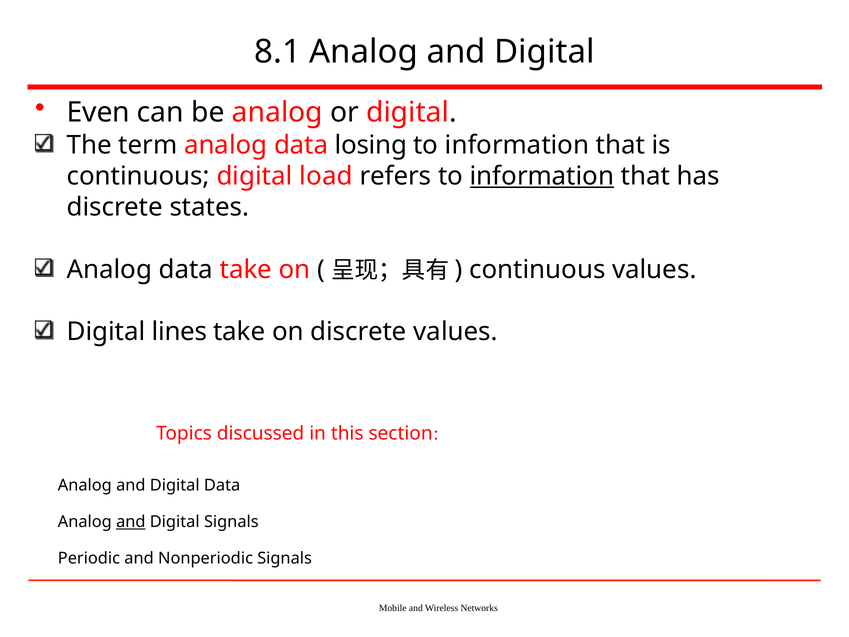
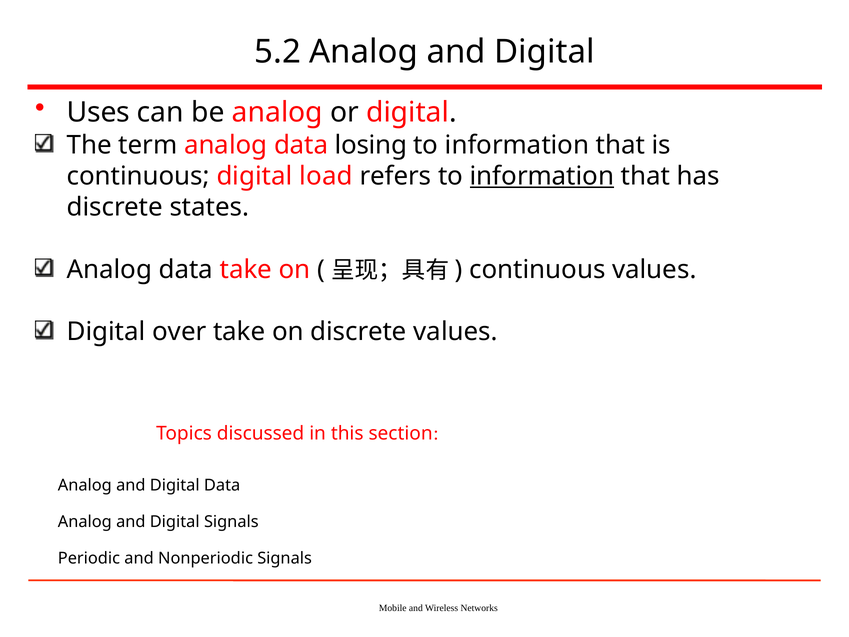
8.1: 8.1 -> 5.2 (278, 52)
Even: Even -> Uses (98, 112)
lines: lines -> over (179, 332)
and underline: present -> none (131, 522)
